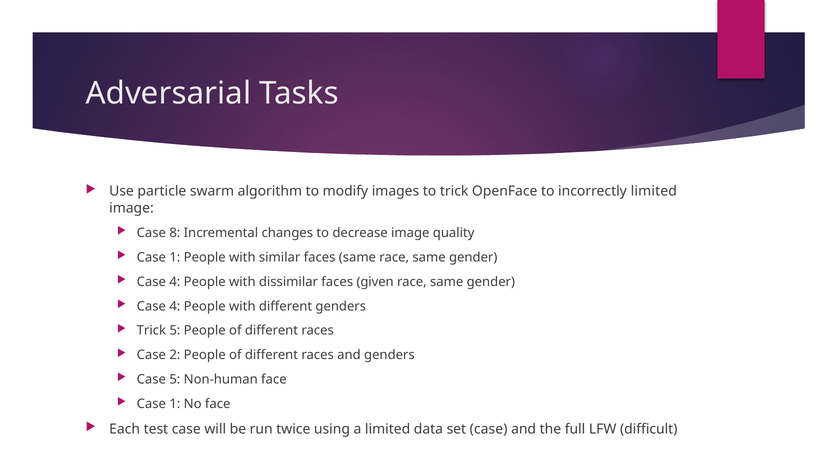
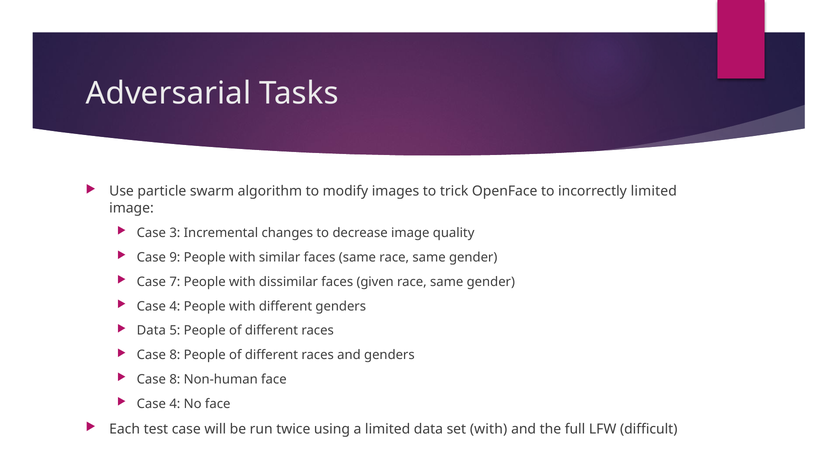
8: 8 -> 3 (175, 233)
1: 1 -> 9 (175, 258)
4: 4 -> 7 (175, 282)
Trick: Trick -> Data (151, 331)
2: 2 -> 8 (175, 355)
5: 5 -> 8 (175, 380)
1: 1 -> 4 (175, 404)
set case: case -> with (489, 429)
